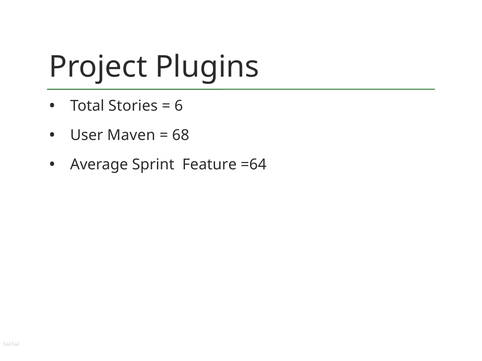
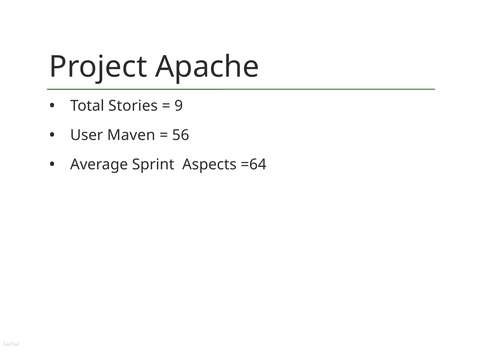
Plugins: Plugins -> Apache (207, 67)
6: 6 -> 9 (179, 106)
68: 68 -> 56 (181, 135)
Feature: Feature -> Aspects (209, 165)
